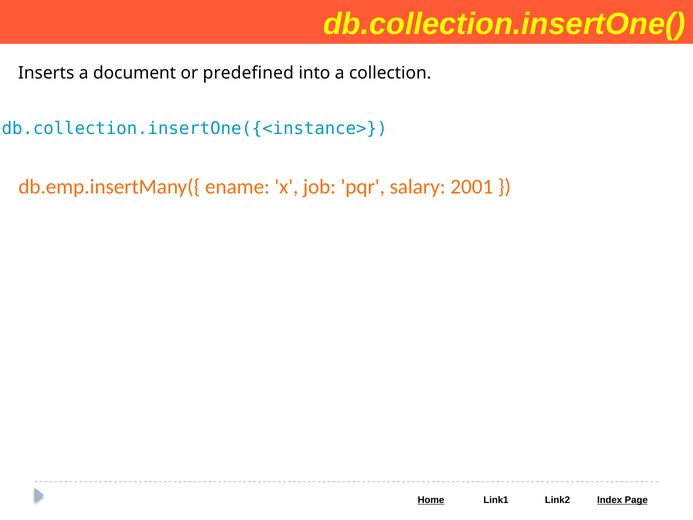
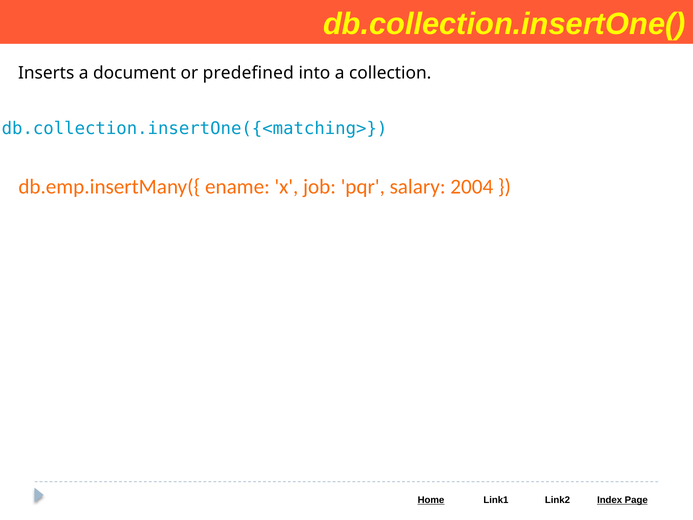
db.collection.insertOne({<instance>: db.collection.insertOne({<instance> -> db.collection.insertOne({<matching> (195, 128)
2001: 2001 -> 2004 (472, 187)
